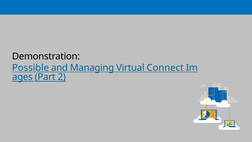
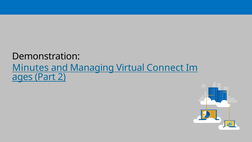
Possible: Possible -> Minutes (31, 68)
